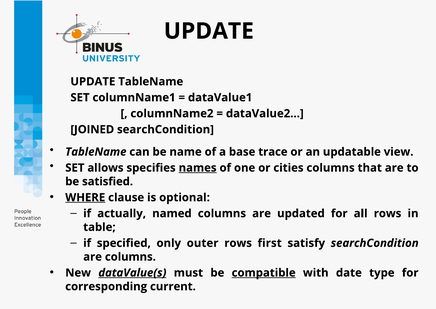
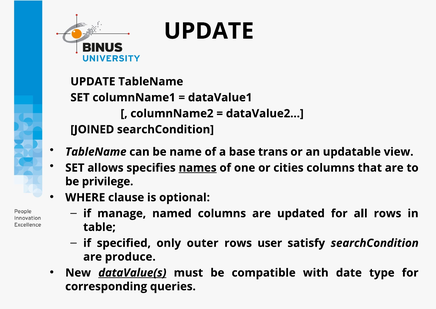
trace: trace -> trans (273, 152)
satisfied: satisfied -> privilege (108, 181)
WHERE underline: present -> none (85, 197)
actually: actually -> manage (122, 213)
first: first -> user (270, 243)
are columns: columns -> produce (130, 256)
compatible underline: present -> none (264, 272)
current: current -> queries (173, 286)
